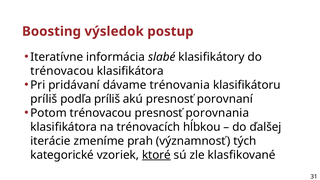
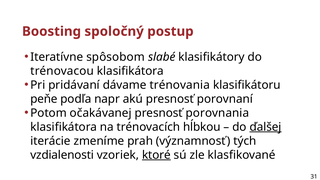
výsledok: výsledok -> spoločný (114, 31)
informácia: informácia -> spôsobom (116, 57)
príliš: príliš -> peňe (44, 99)
podľa príliš: príliš -> napr (107, 99)
Potom trénovacou: trénovacou -> očakávanej (101, 113)
ďalšej underline: none -> present (266, 127)
kategorické: kategorické -> vzdialenosti (62, 155)
